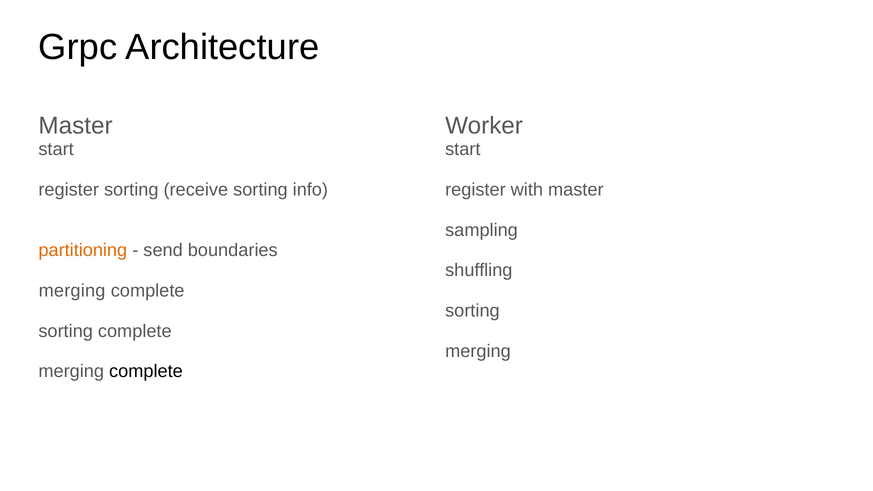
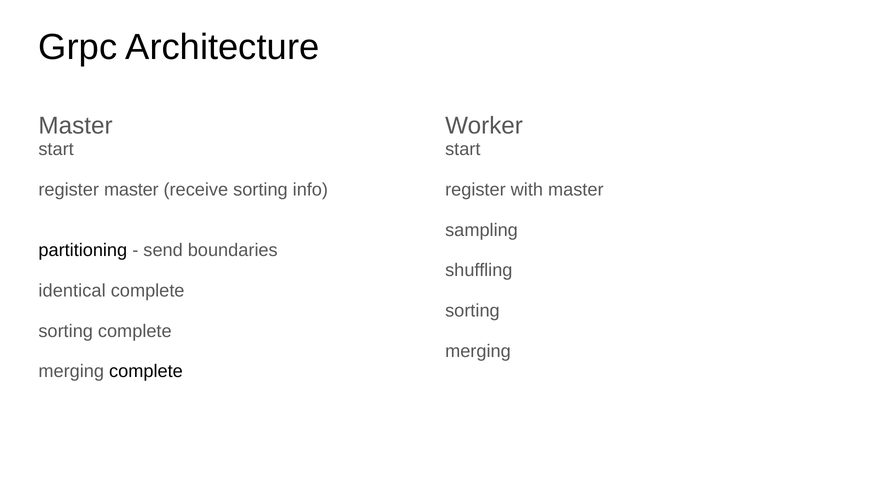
register sorting: sorting -> master (131, 190)
partitioning colour: orange -> black (83, 250)
merging: merging -> identical (72, 291)
